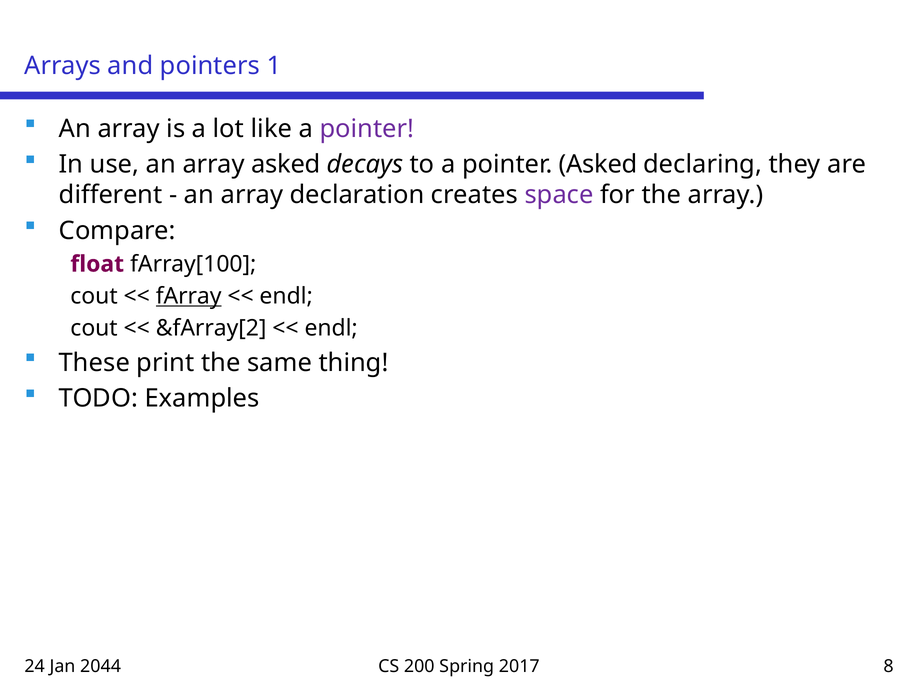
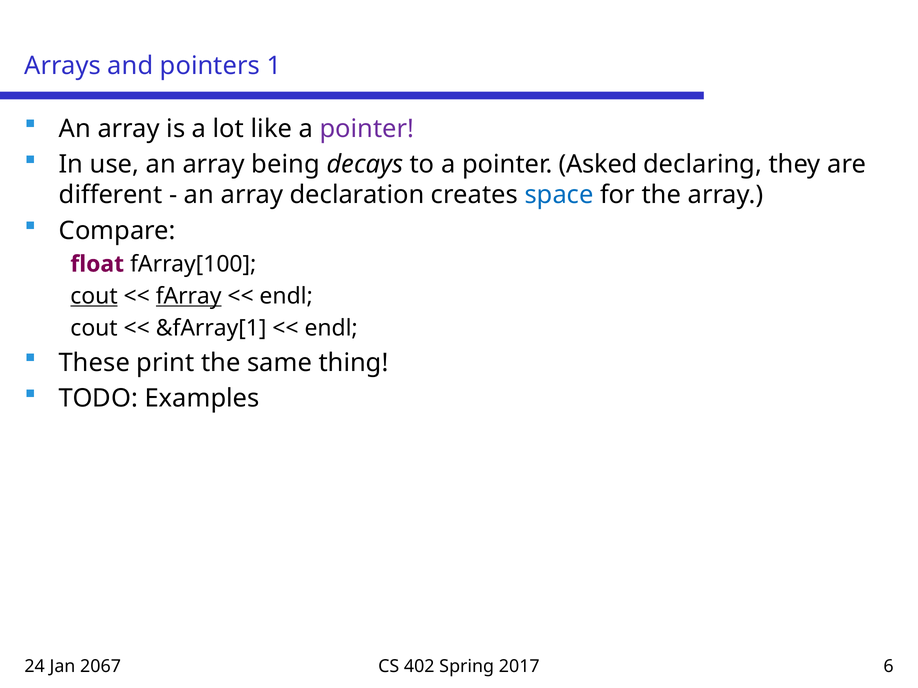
array asked: asked -> being (286, 164)
space colour: purple -> blue (559, 195)
cout underline: none -> present (94, 296)
&fArray[2: &fArray[2 -> &fArray[1 (211, 329)
2044: 2044 -> 2067 (101, 667)
200: 200 -> 402 (419, 667)
8: 8 -> 6 (889, 667)
